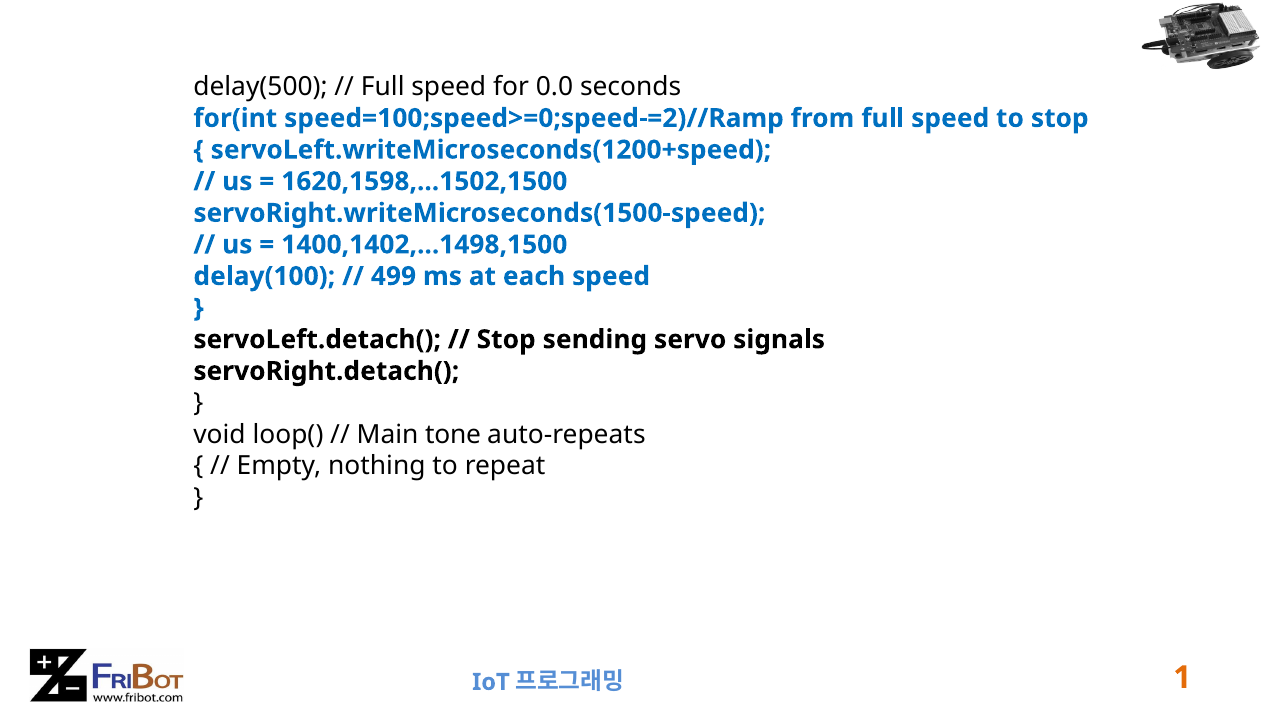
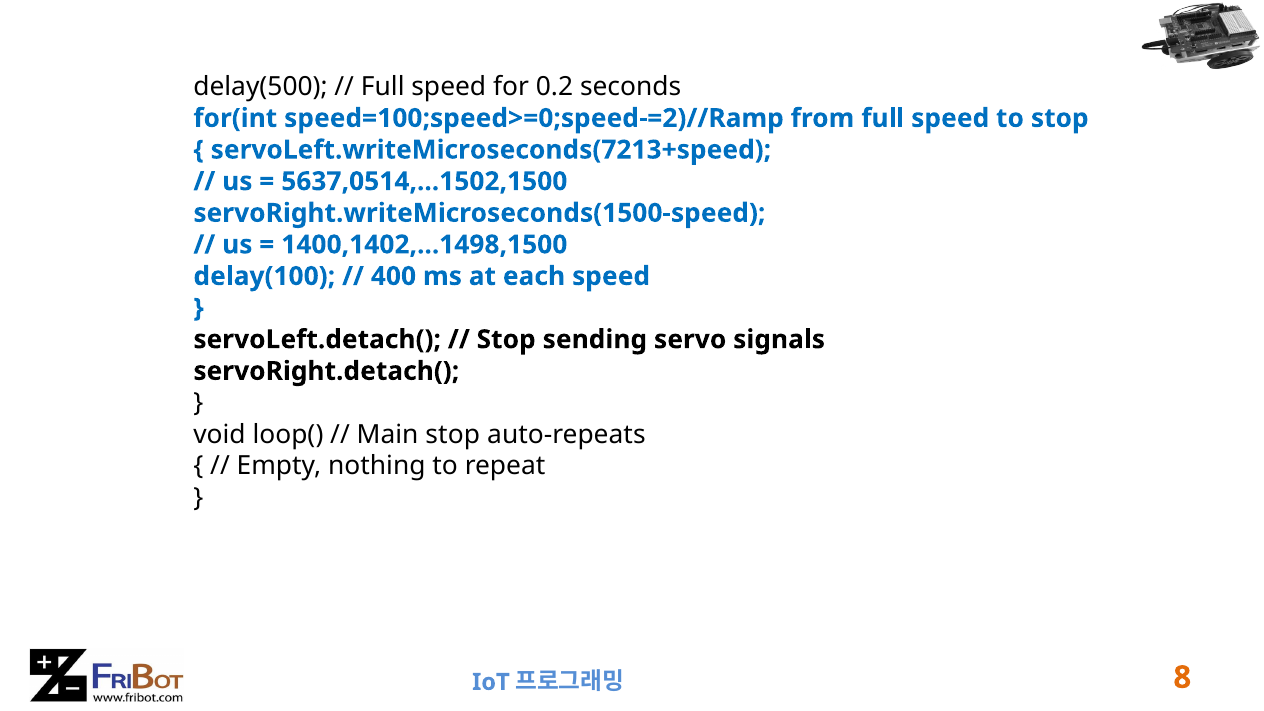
0.0: 0.0 -> 0.2 (554, 87)
servoLeft.writeMicroseconds(1200+speed: servoLeft.writeMicroseconds(1200+speed -> servoLeft.writeMicroseconds(7213+speed (491, 150)
1620,1598,...1502,1500: 1620,1598,...1502,1500 -> 5637,0514,...1502,1500 (424, 181)
499: 499 -> 400 (393, 276)
Main tone: tone -> stop (453, 434)
1: 1 -> 8 (1182, 677)
